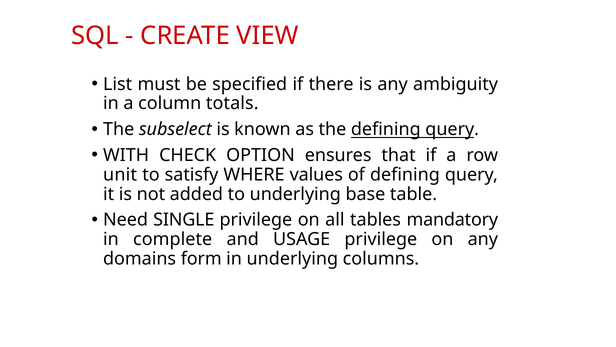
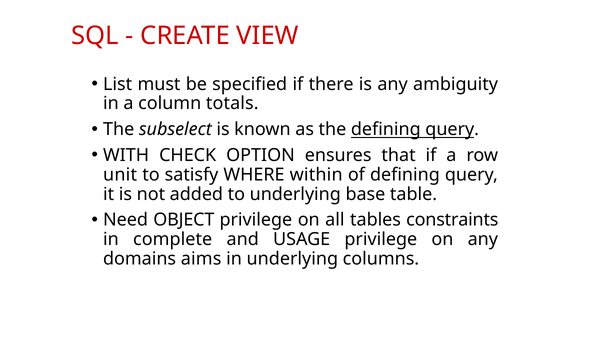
values: values -> within (316, 174)
SINGLE: SINGLE -> OBJECT (184, 220)
mandatory: mandatory -> constraints (452, 220)
form: form -> aims (201, 258)
